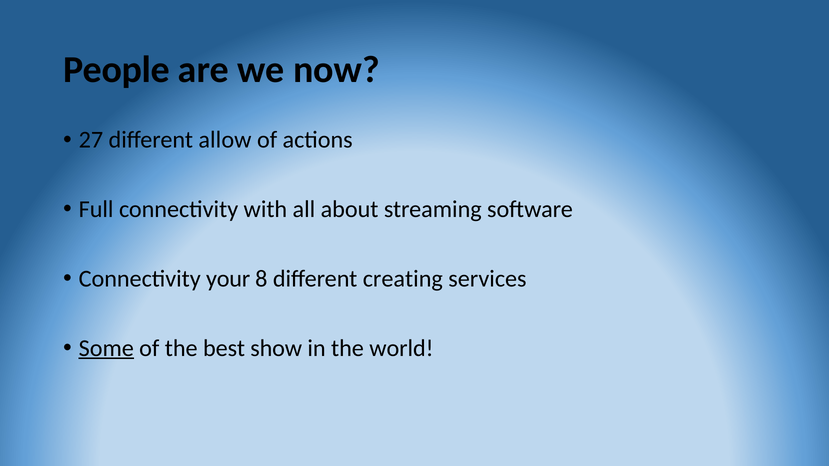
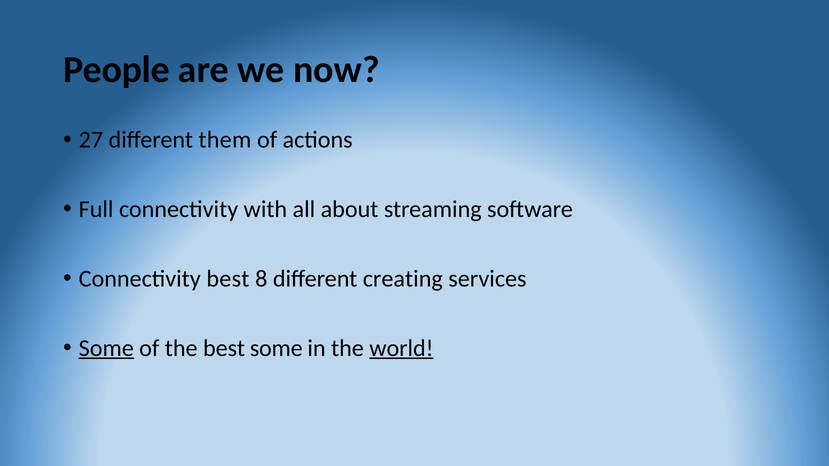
allow: allow -> them (225, 140)
Connectivity your: your -> best (228, 279)
best show: show -> some (276, 348)
world underline: none -> present (401, 348)
